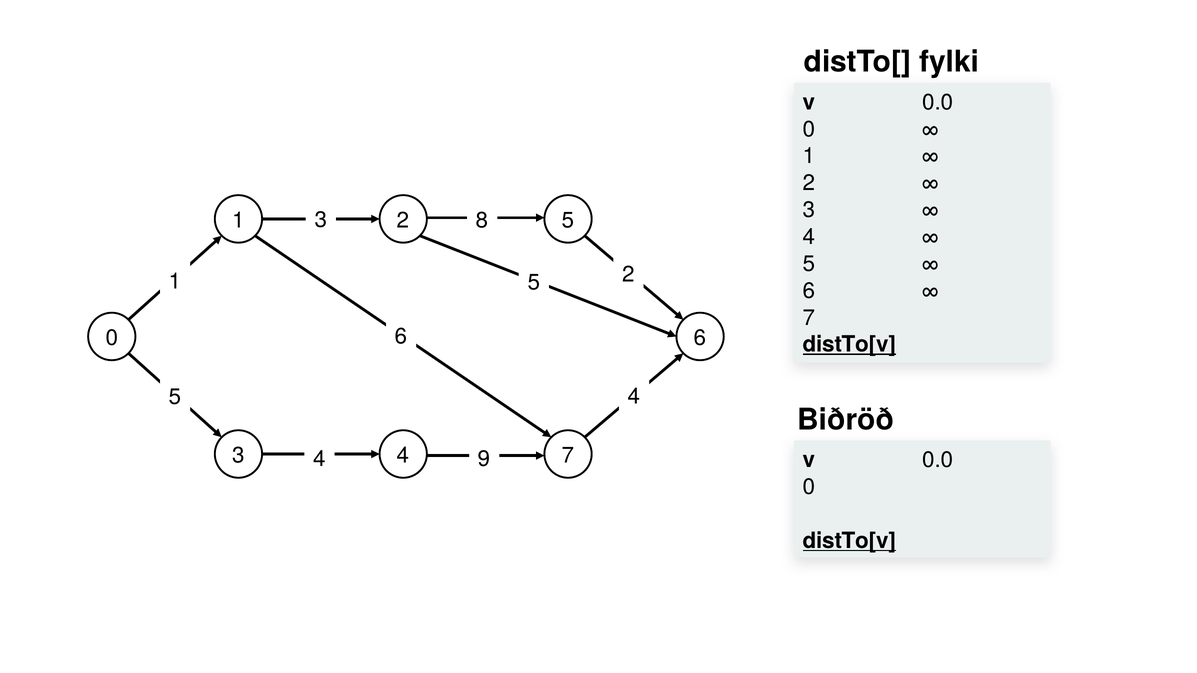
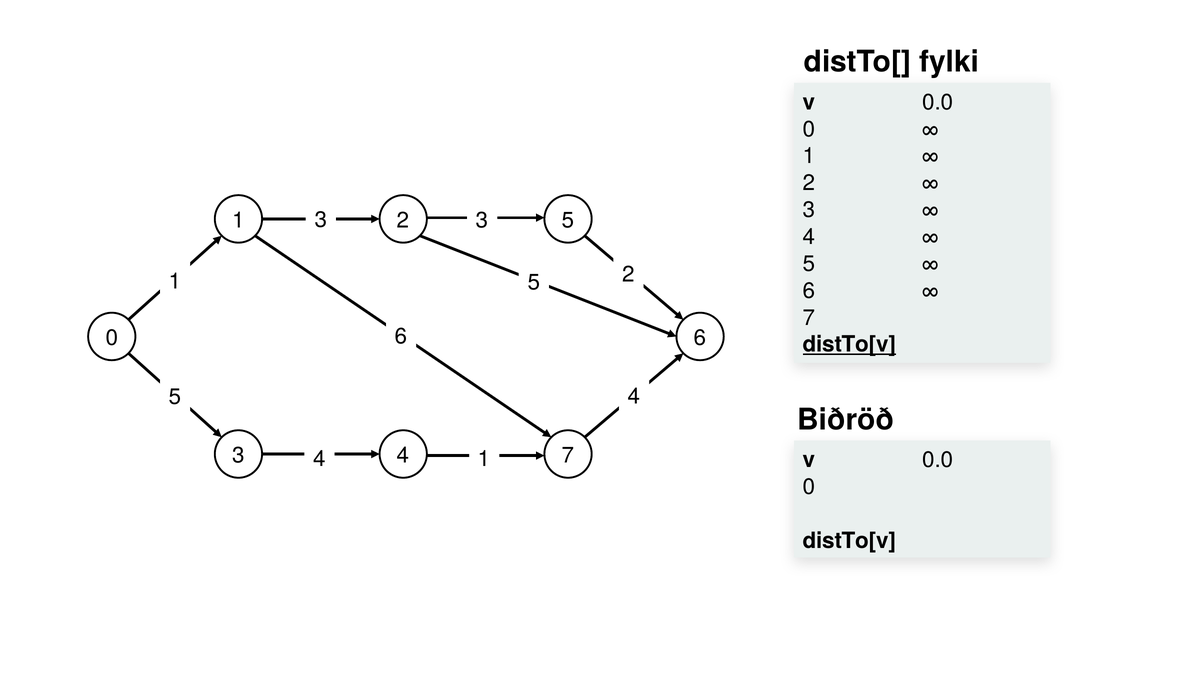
3 8: 8 -> 3 (482, 221)
4 9: 9 -> 1 (484, 459)
distTo[v underline: present -> none (849, 541)
